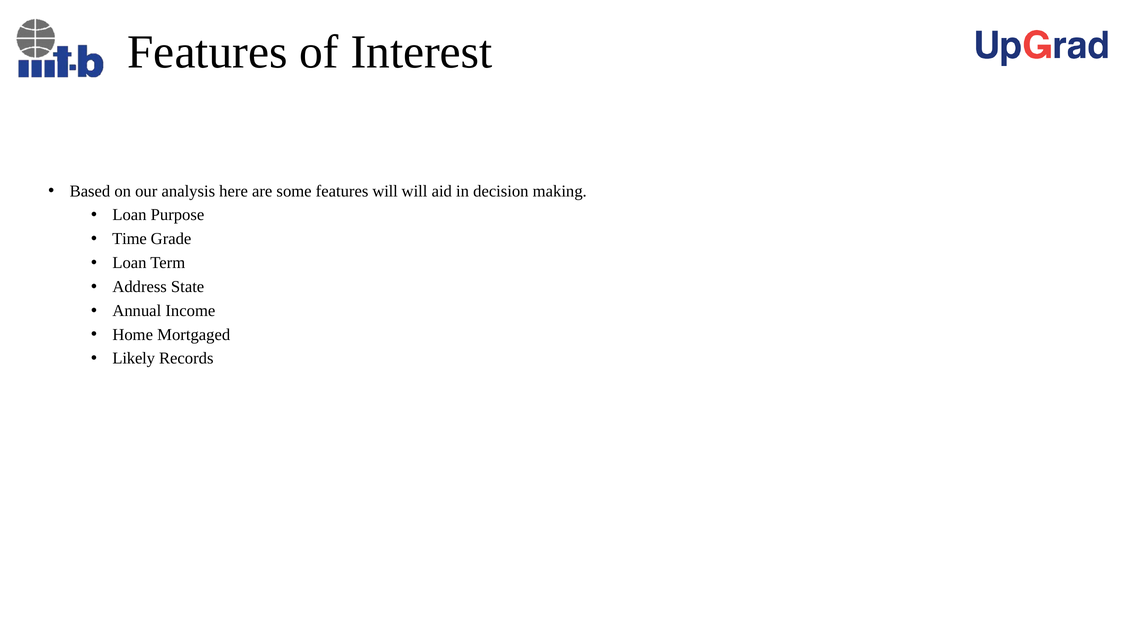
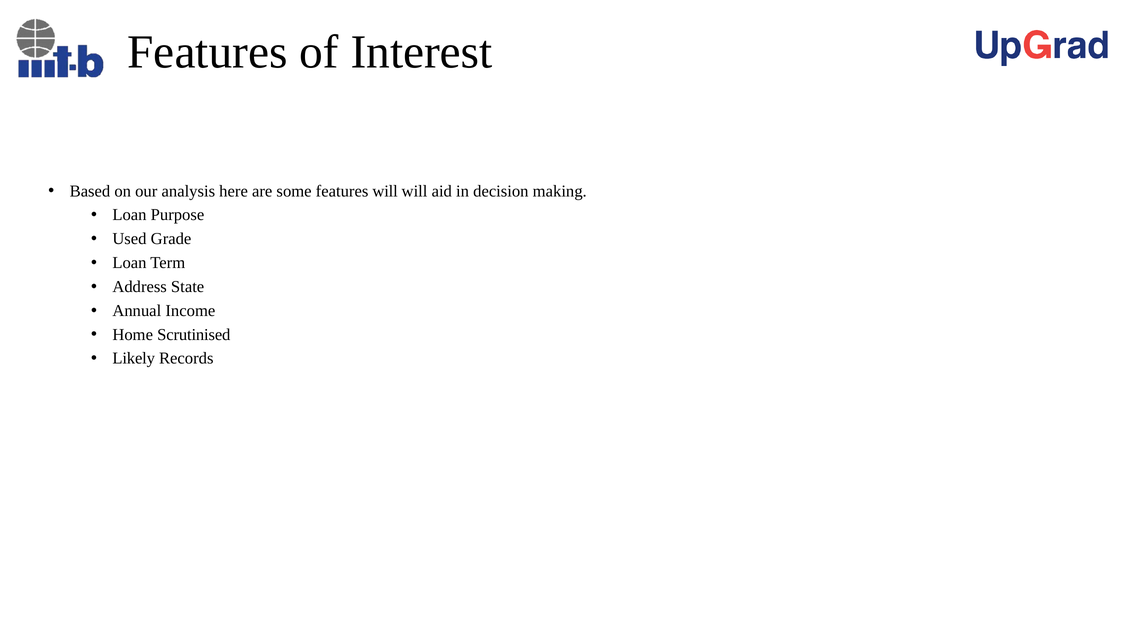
Time: Time -> Used (129, 239)
Mortgaged: Mortgaged -> Scrutinised (194, 334)
